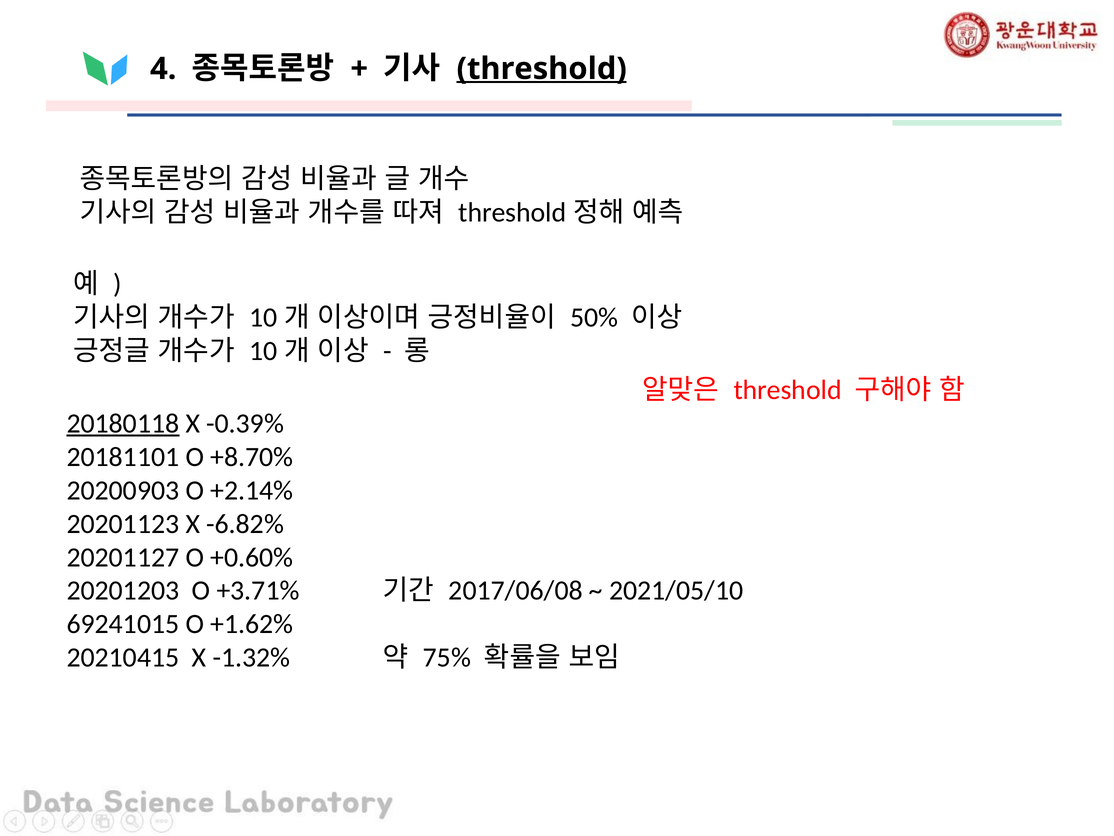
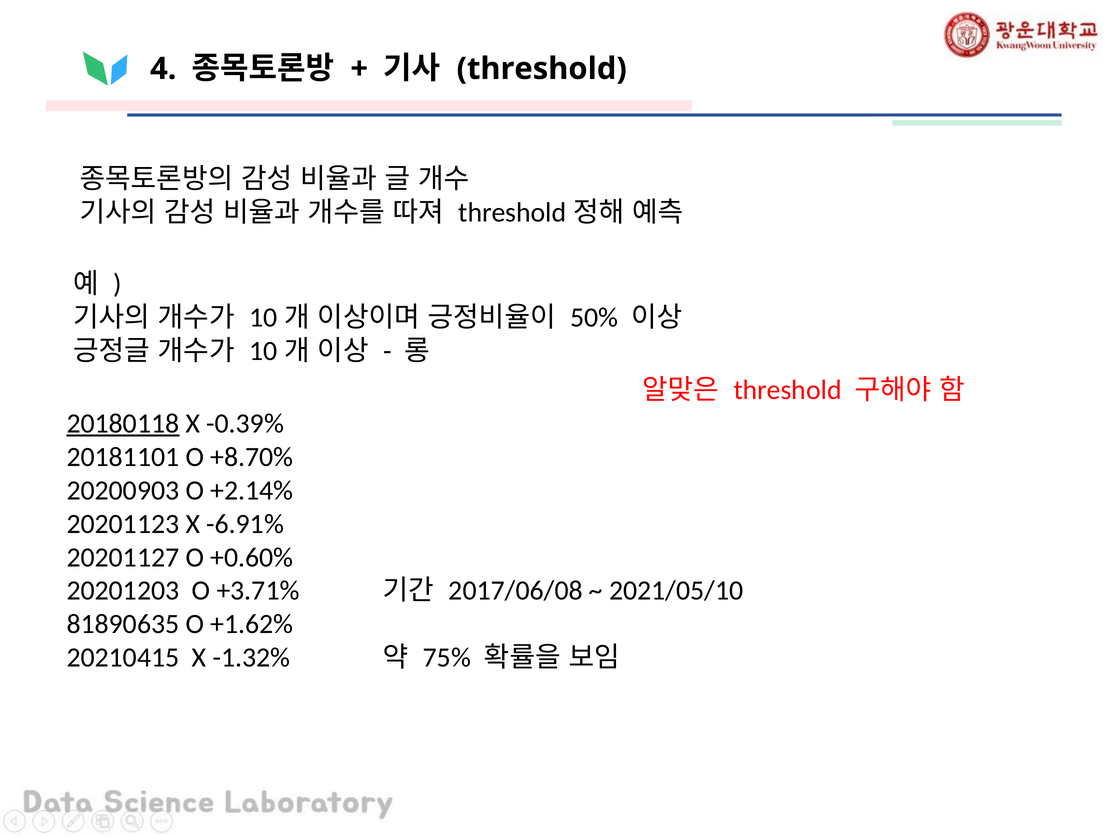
threshold underline: present -> none (542, 69)
-6.82%: -6.82% -> -6.91% (245, 524)
69241015: 69241015 -> 81890635 (123, 624)
